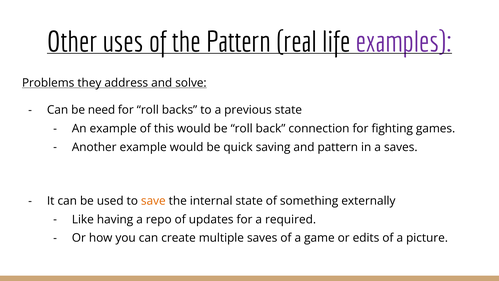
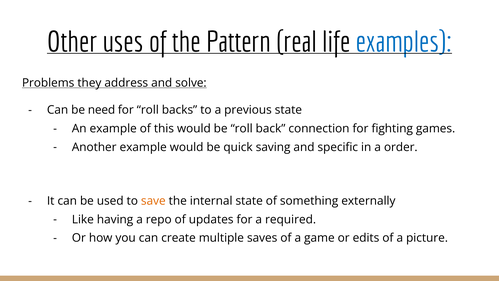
examples colour: purple -> blue (404, 42)
and pattern: pattern -> specific (338, 147)
a saves: saves -> order (401, 147)
